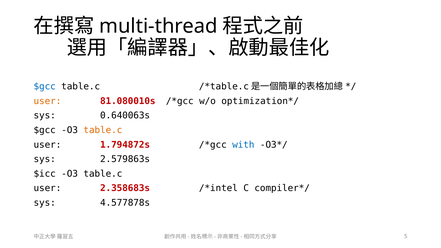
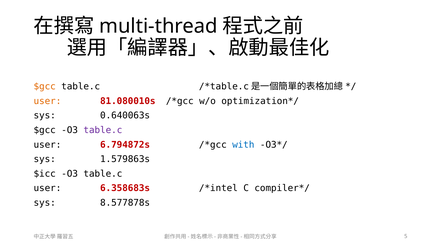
$gcc colour: blue -> orange (45, 87)
table.c colour: orange -> purple (103, 130)
1.794872s: 1.794872s -> 6.794872s (125, 145)
2.579863s: 2.579863s -> 1.579863s (125, 159)
2.358683s: 2.358683s -> 6.358683s (125, 188)
4.577878s: 4.577878s -> 8.577878s (125, 203)
